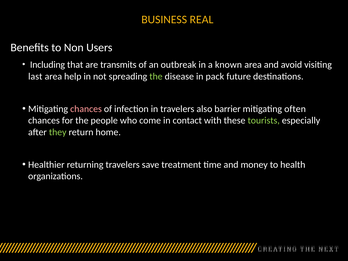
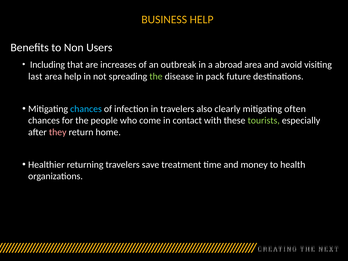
BUSINESS REAL: REAL -> HELP (202, 20)
transmits: transmits -> increases (118, 65)
known: known -> abroad (229, 65)
chances colour: pink -> light blue (86, 109)
barrier: barrier -> clearly (227, 109)
they colour: light green -> pink (58, 132)
